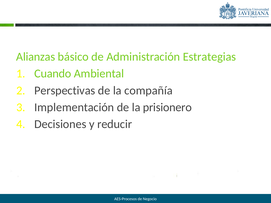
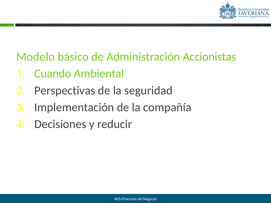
Alianzas: Alianzas -> Modelo (36, 57)
Estrategias: Estrategias -> Accionistas (209, 57)
compañía: compañía -> seguridad (148, 91)
prisionero: prisionero -> compañía (167, 107)
